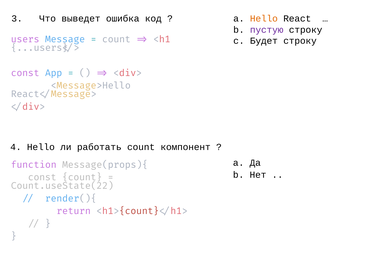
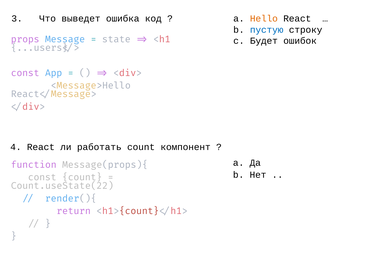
пустую colour: purple -> blue (267, 30)
users: users -> props (25, 39)
count: count -> state (116, 39)
Будет строку: строку -> ошибок (300, 41)
4 Hello: Hello -> React (41, 147)
